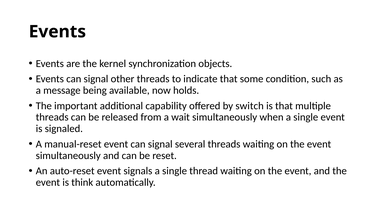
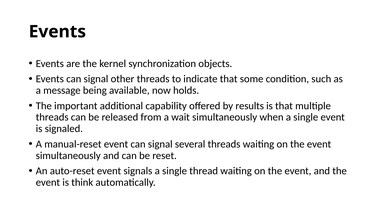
switch: switch -> results (250, 106)
